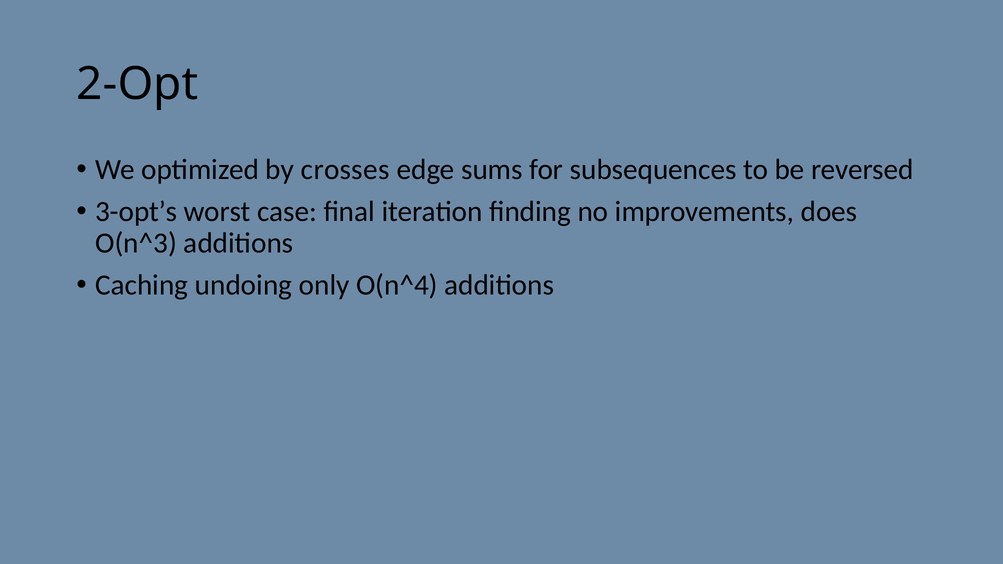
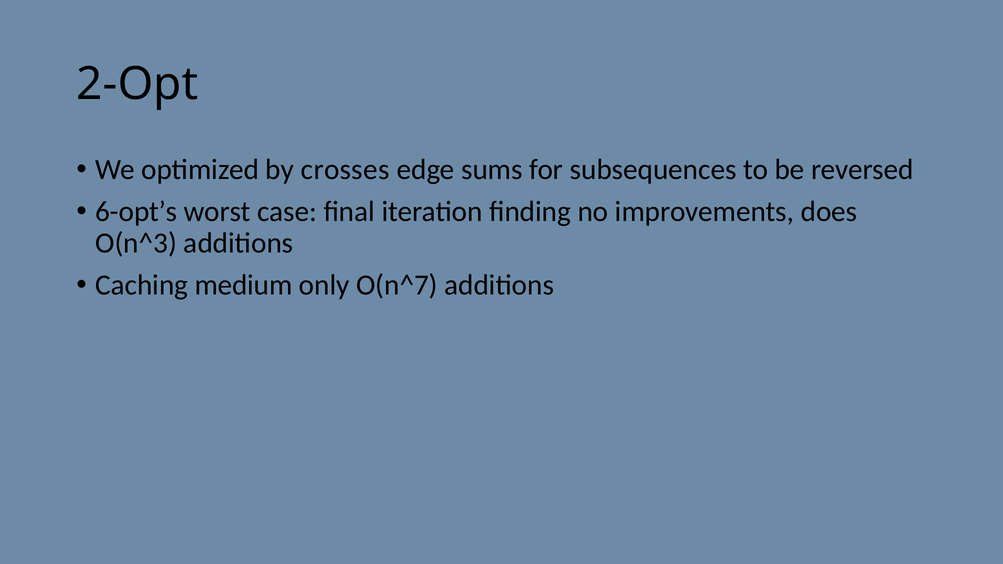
3-opt’s: 3-opt’s -> 6-opt’s (136, 212)
undoing: undoing -> medium (244, 285)
O(n^4: O(n^4 -> O(n^7 (397, 285)
